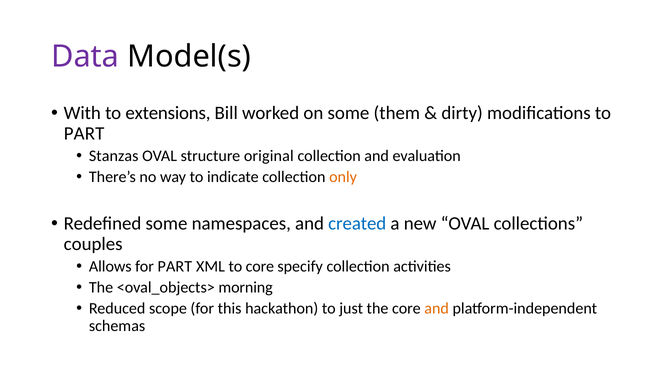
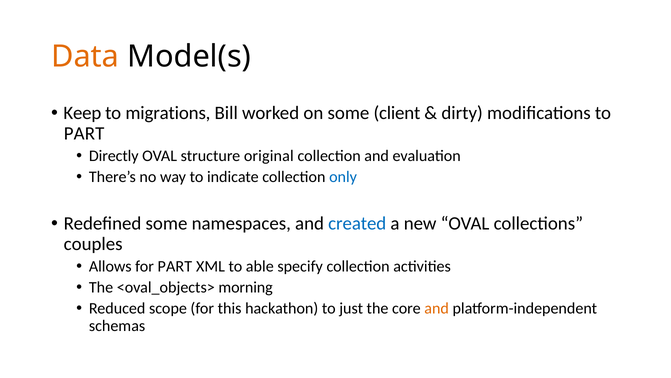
Data colour: purple -> orange (85, 56)
With: With -> Keep (82, 113)
extensions: extensions -> migrations (168, 113)
them: them -> client (397, 113)
Stanzas: Stanzas -> Directly (114, 156)
only colour: orange -> blue (343, 177)
to core: core -> able (260, 266)
